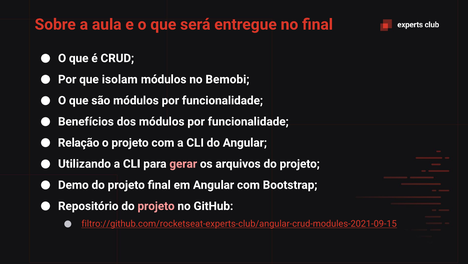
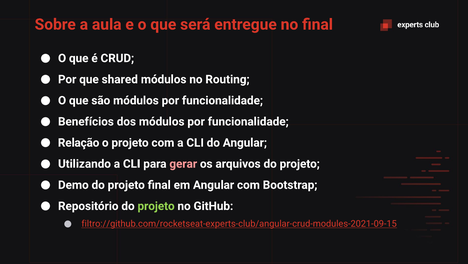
isolam: isolam -> shared (120, 79)
Bemobi: Bemobi -> Routing (228, 79)
projeto colour: pink -> light green (156, 206)
